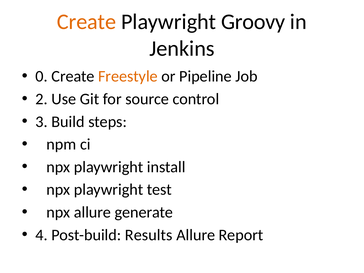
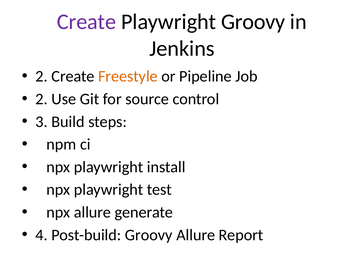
Create colour: orange -> purple (87, 22)
0: 0 -> 2 (42, 76)
Post-build Results: Results -> Groovy (149, 235)
